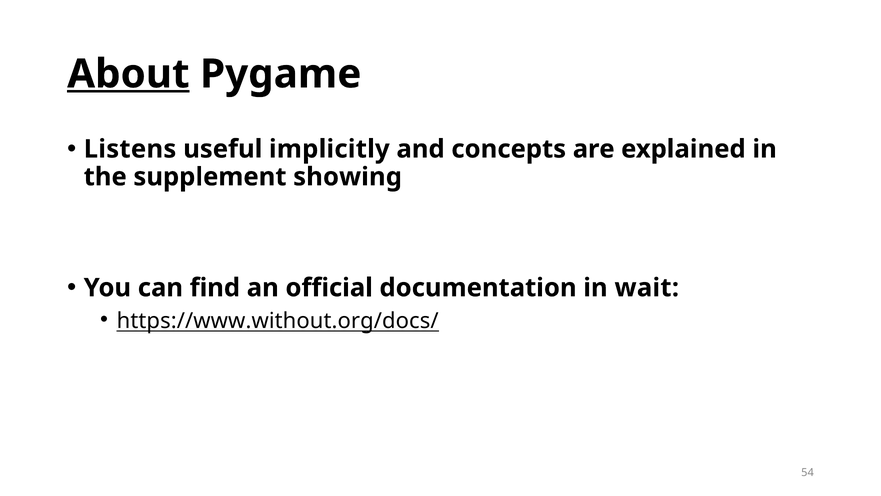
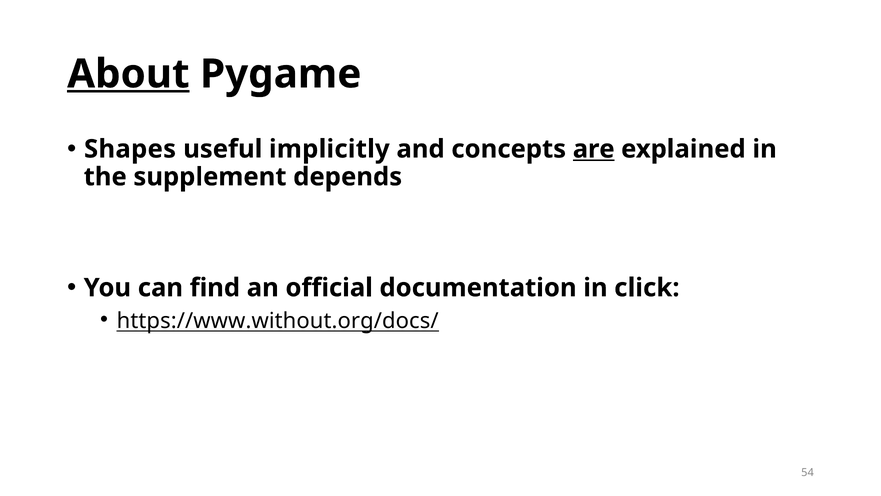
Listens: Listens -> Shapes (130, 149)
are underline: none -> present (594, 149)
showing: showing -> depends (348, 177)
wait: wait -> click (647, 288)
